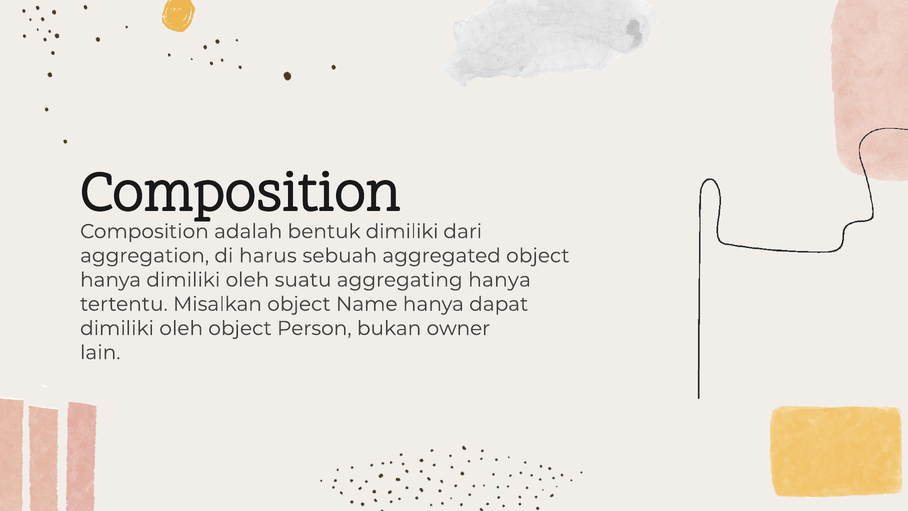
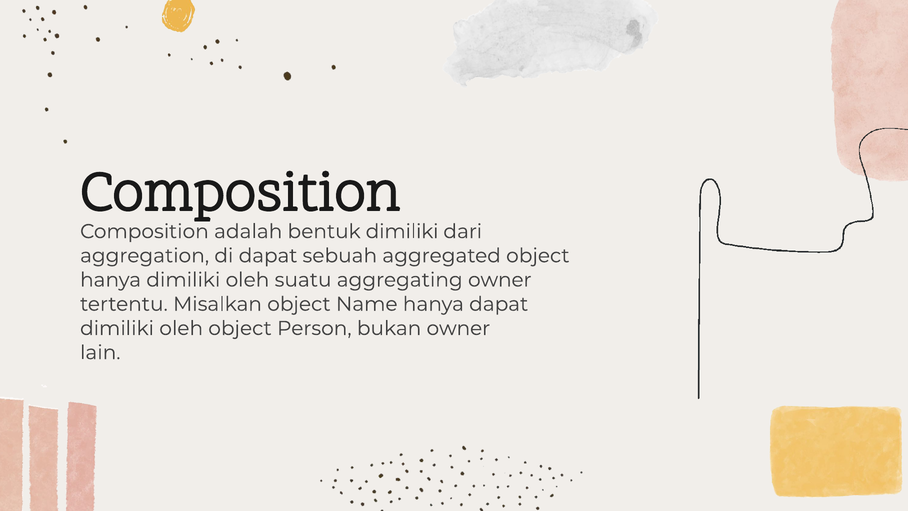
di harus: harus -> dapat (268, 256)
aggregating hanya: hanya -> owner (500, 280)
